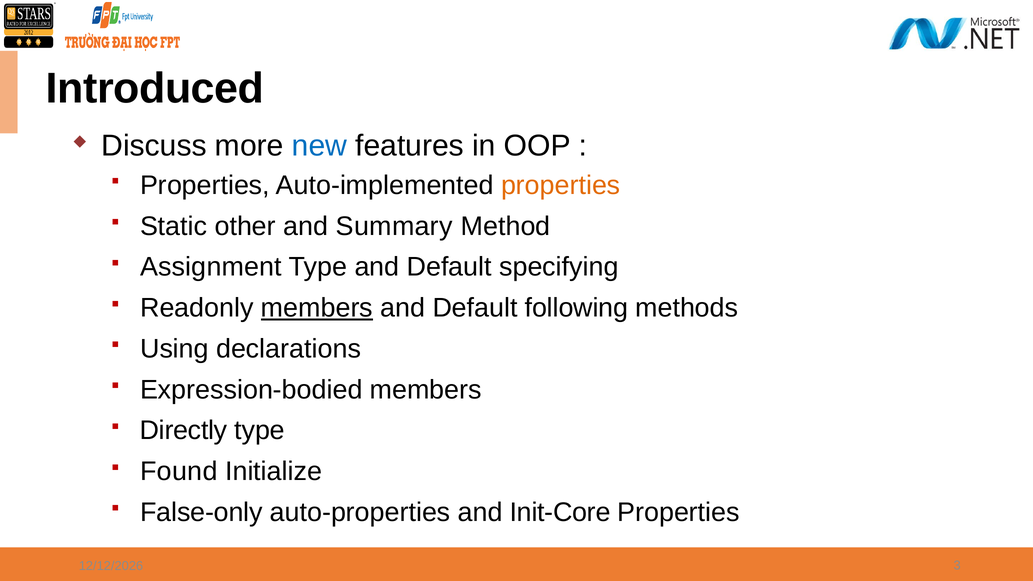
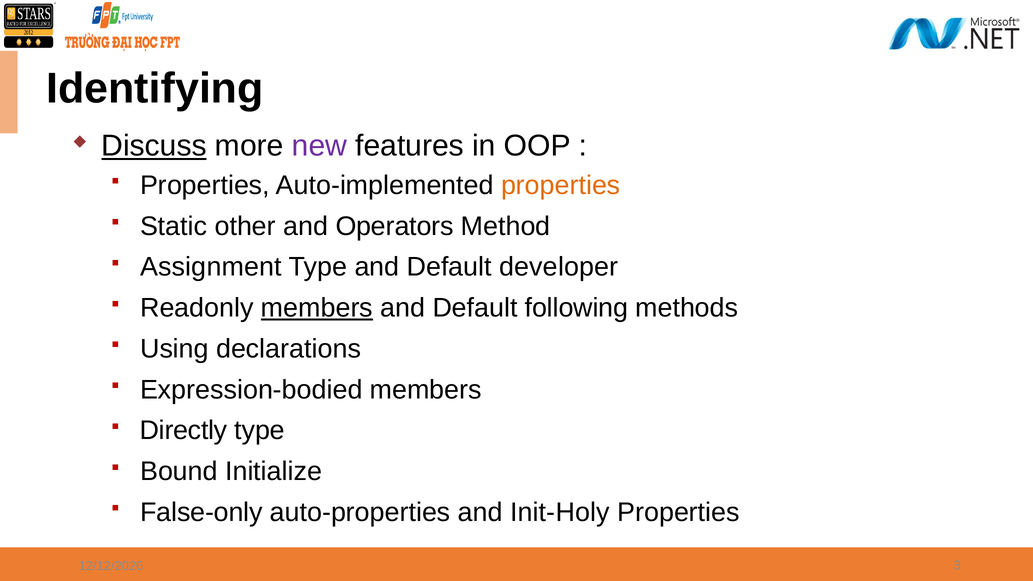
Introduced: Introduced -> Identifying (155, 88)
Discuss underline: none -> present (154, 146)
new colour: blue -> purple (319, 146)
Summary: Summary -> Operators (395, 226)
specifying: specifying -> developer (559, 267)
Found: Found -> Bound (179, 471)
Init-Core: Init-Core -> Init-Holy (560, 512)
